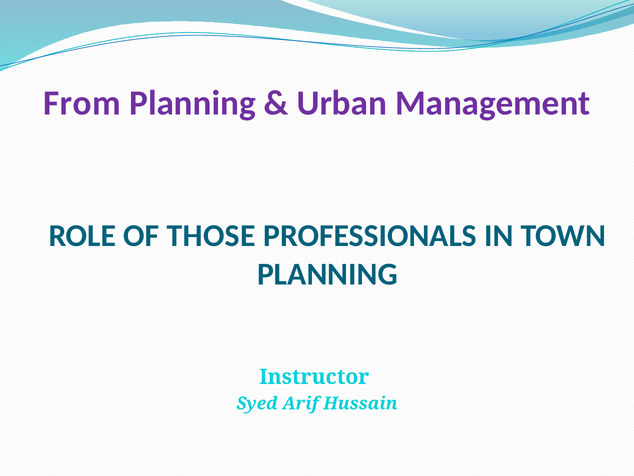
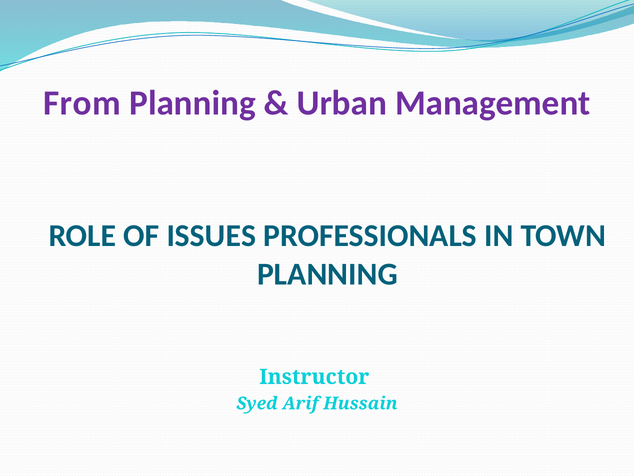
THOSE: THOSE -> ISSUES (211, 236)
